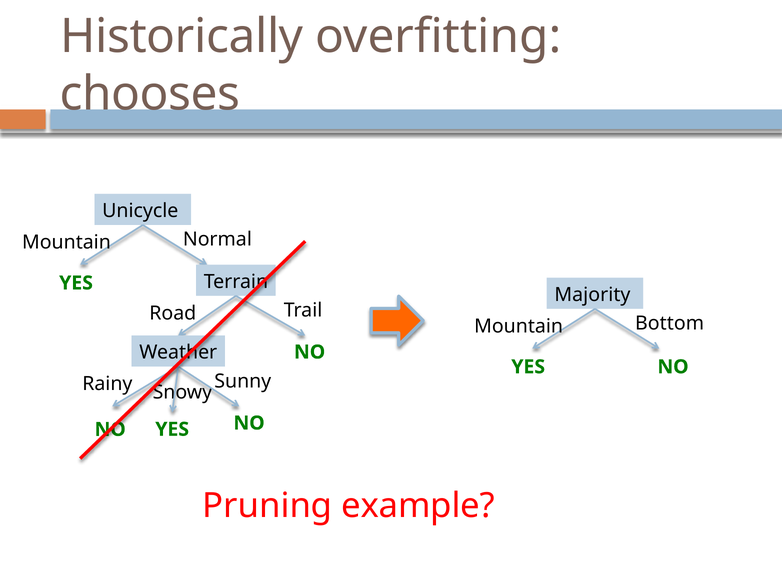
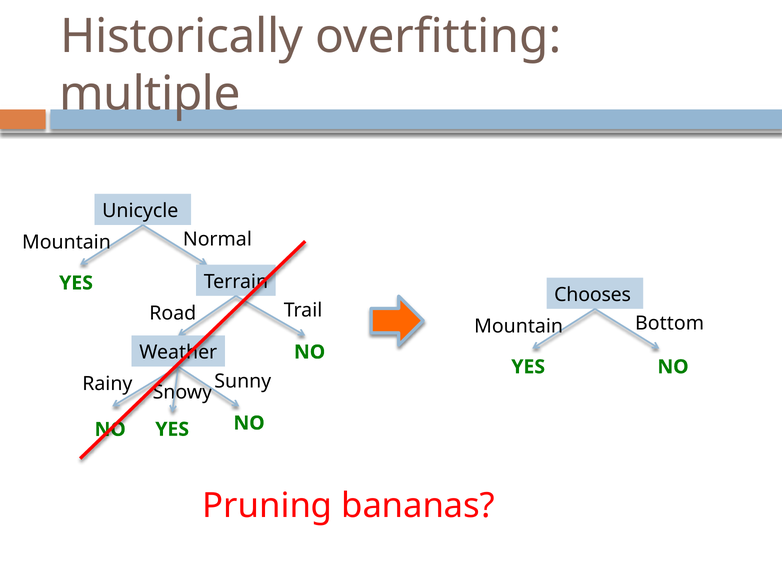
chooses: chooses -> multiple (150, 94)
Majority: Majority -> Chooses (593, 295)
example: example -> bananas (418, 506)
